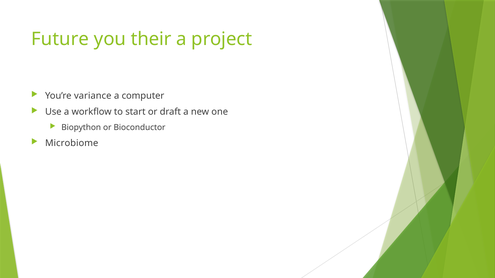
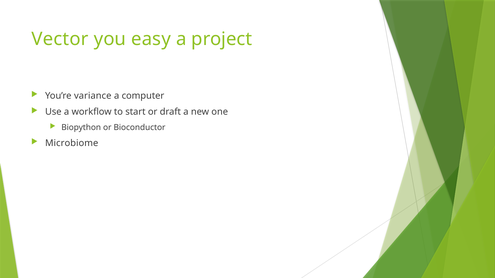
Future: Future -> Vector (60, 39)
their: their -> easy (151, 39)
